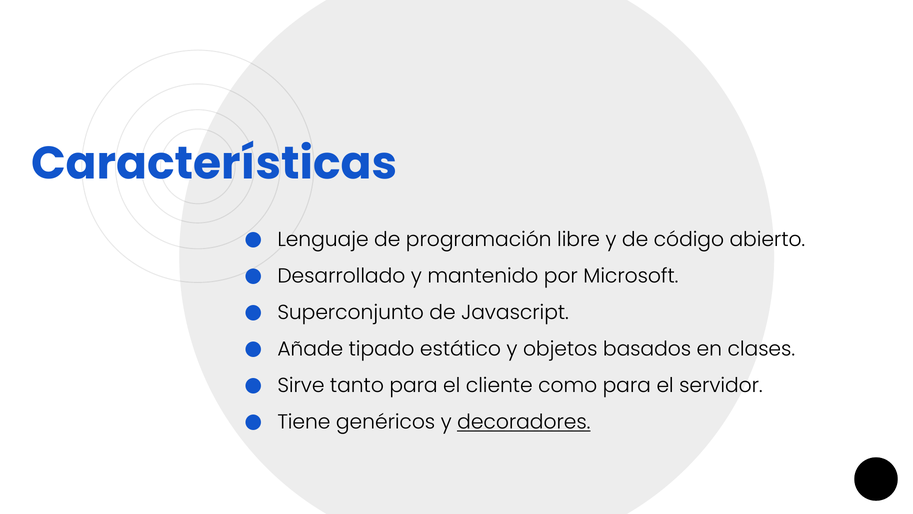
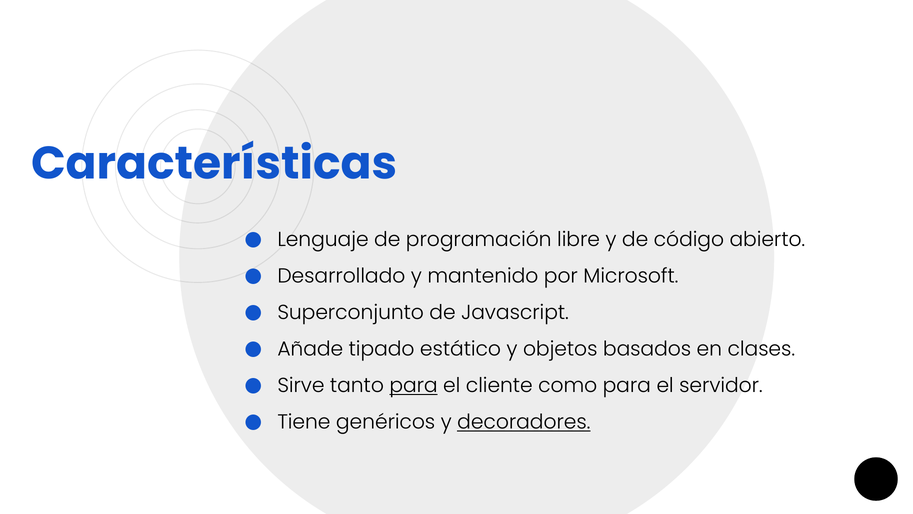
para underline: none -> present (414, 385)
